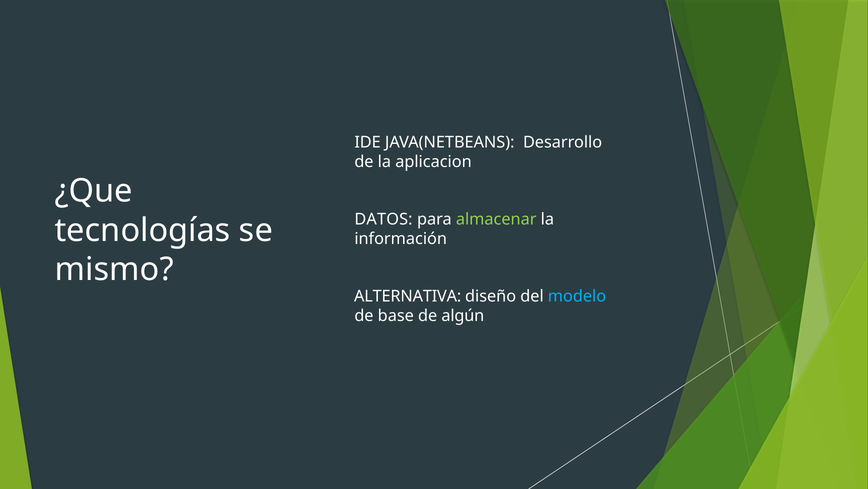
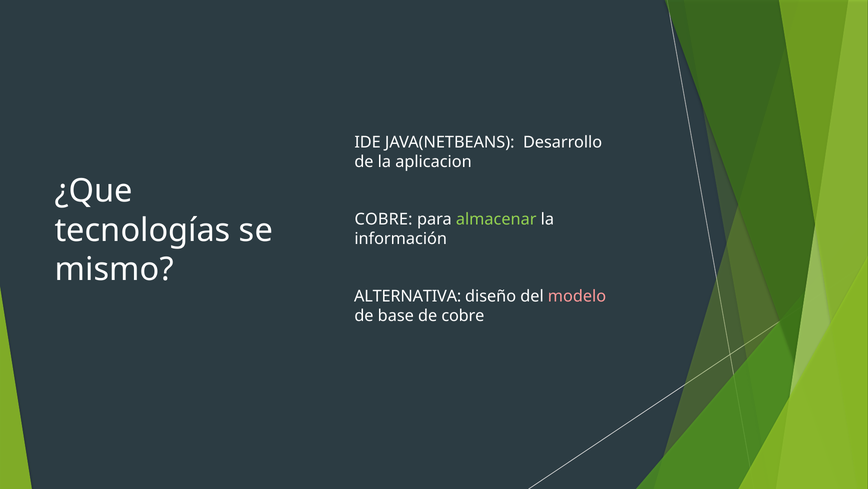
DATOS: DATOS -> COBRE (384, 219)
modelo colour: light blue -> pink (577, 296)
de algún: algún -> cobre (463, 315)
